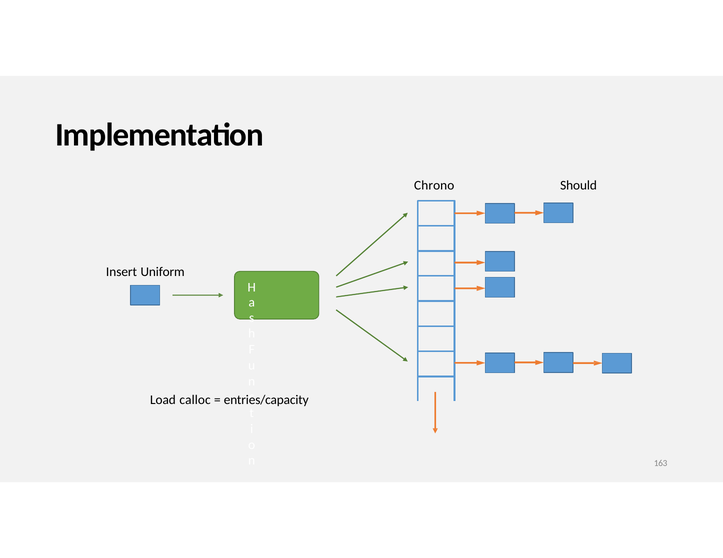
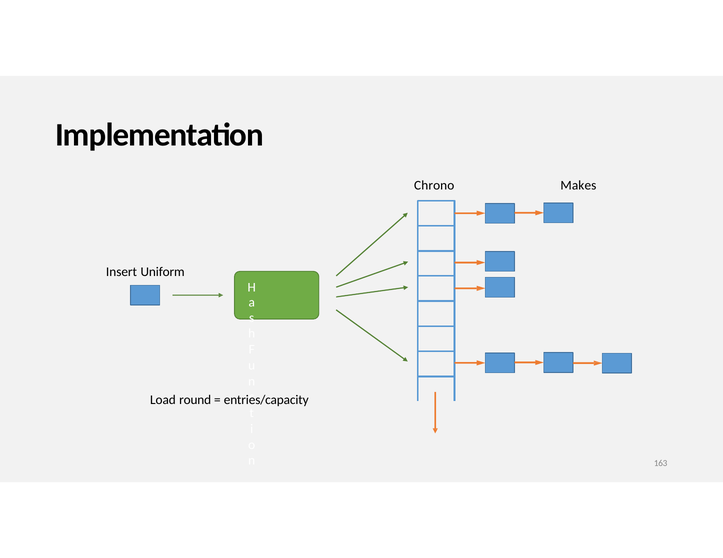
Should: Should -> Makes (578, 185)
calloc: calloc -> round (195, 401)
